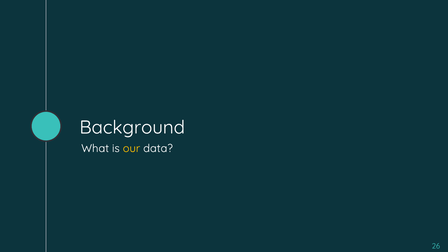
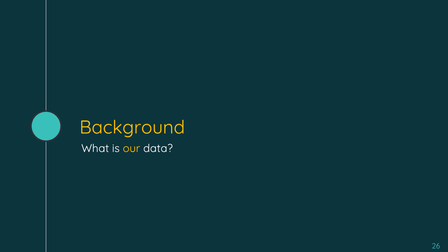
Background colour: white -> yellow (132, 127)
